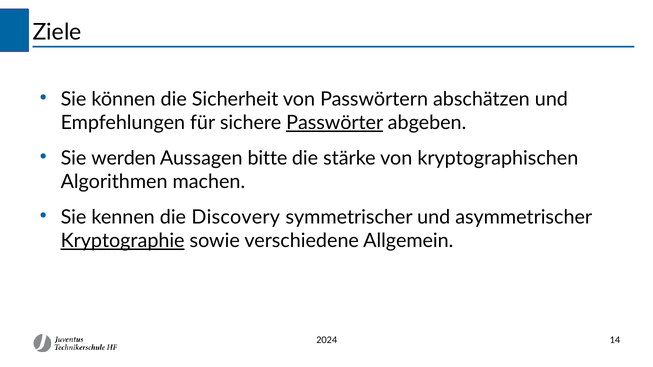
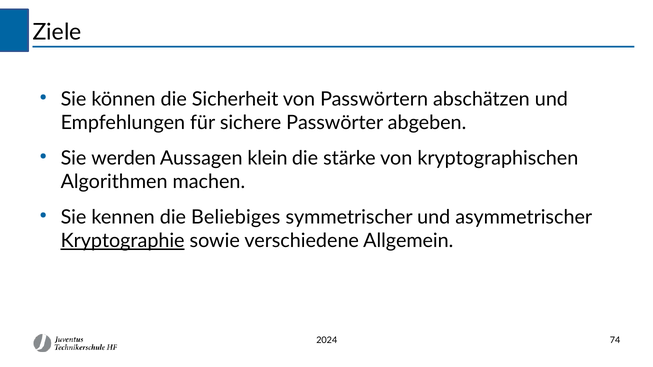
Passwörter underline: present -> none (335, 123)
bitte: bitte -> klein (268, 158)
Discovery: Discovery -> Beliebiges (236, 217)
14: 14 -> 74 (615, 341)
